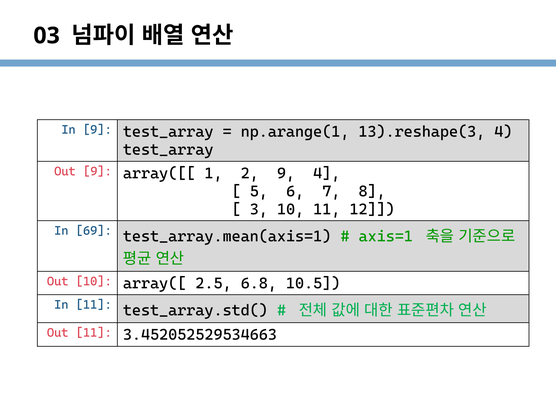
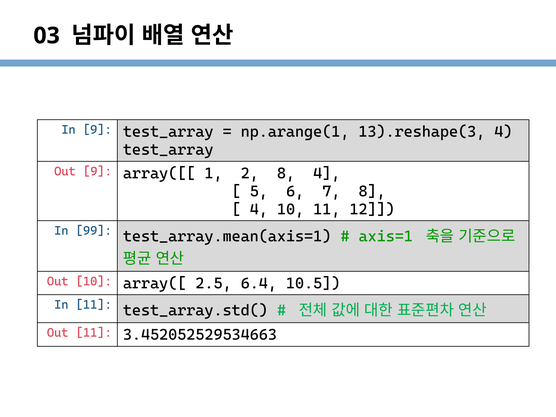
2 9: 9 -> 8 (286, 173)
3: 3 -> 4 (259, 209)
69: 69 -> 99 (94, 231)
6.8: 6.8 -> 6.4 (259, 283)
